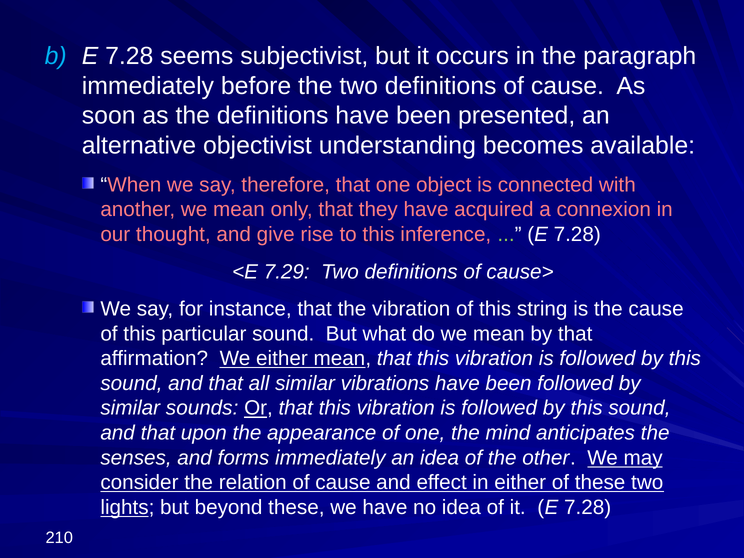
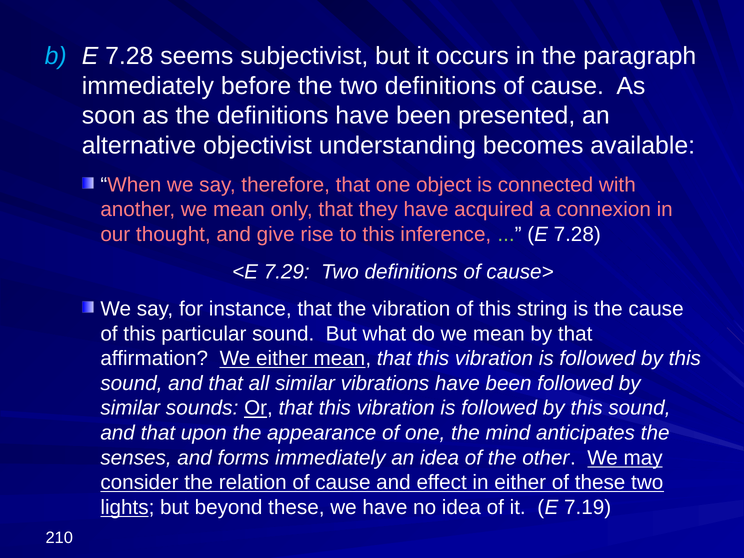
it E 7.28: 7.28 -> 7.19 (588, 507)
